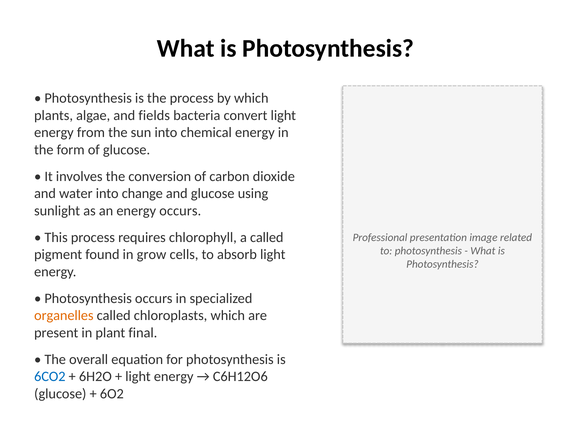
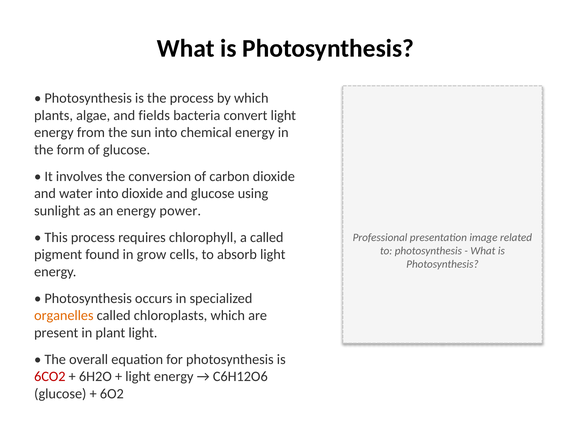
into change: change -> dioxide (142, 193)
energy occurs: occurs -> power (180, 210)
plant final: final -> light (143, 332)
6CO2 colour: blue -> red (50, 376)
